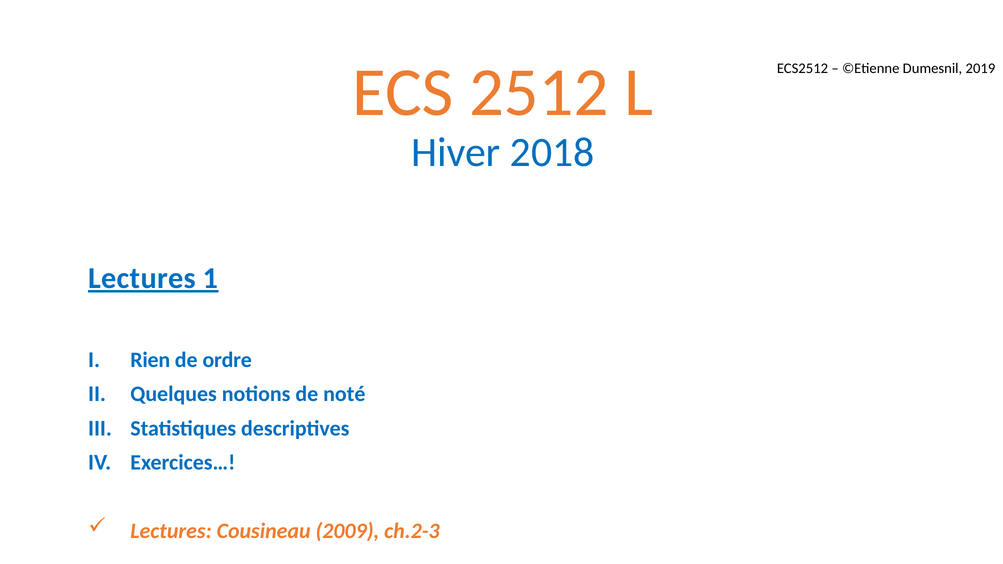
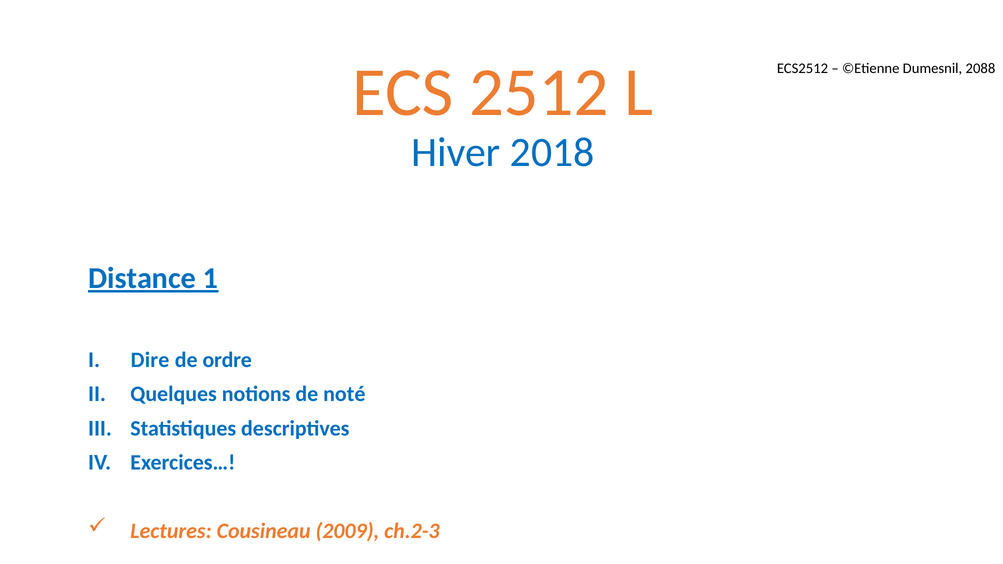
2019: 2019 -> 2088 (980, 68)
Lectures: Lectures -> Distance (142, 278)
Rien: Rien -> Dire (150, 360)
